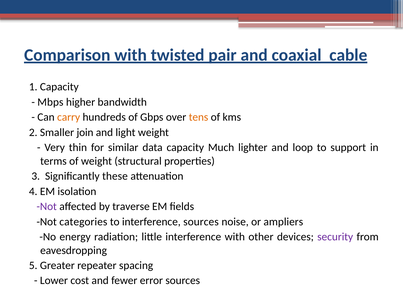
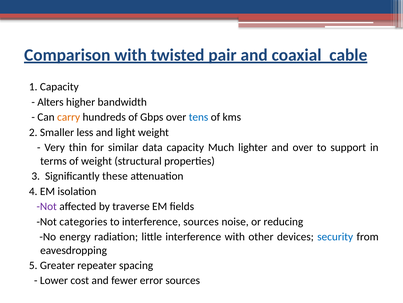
Mbps: Mbps -> Alters (50, 102)
tens colour: orange -> blue (199, 117)
join: join -> less (85, 132)
and loop: loop -> over (303, 147)
ampliers: ampliers -> reducing (283, 221)
security colour: purple -> blue (335, 236)
